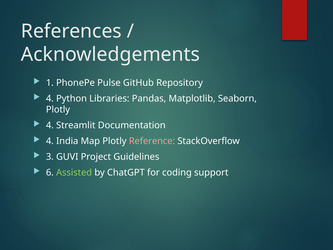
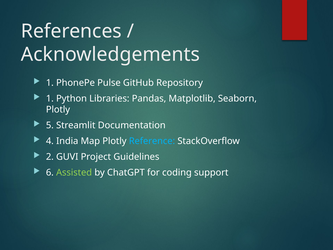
4: 4 -> 1 (50, 98)
4: 4 -> 5 (50, 125)
Reference colour: pink -> light blue (152, 141)
3: 3 -> 2 (50, 157)
